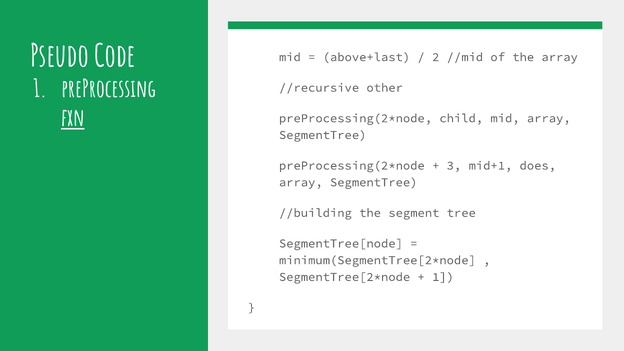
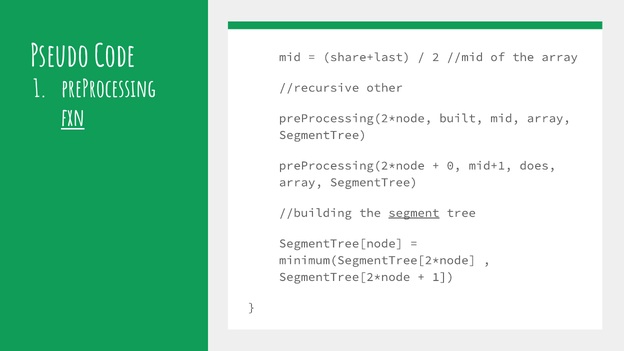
above+last: above+last -> share+last (366, 57)
child: child -> built (461, 118)
3: 3 -> 0 (454, 166)
segment underline: none -> present (414, 213)
